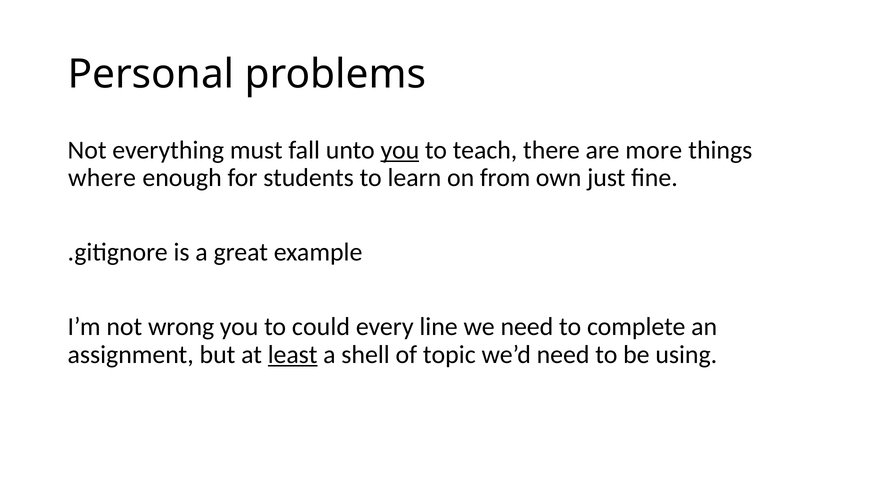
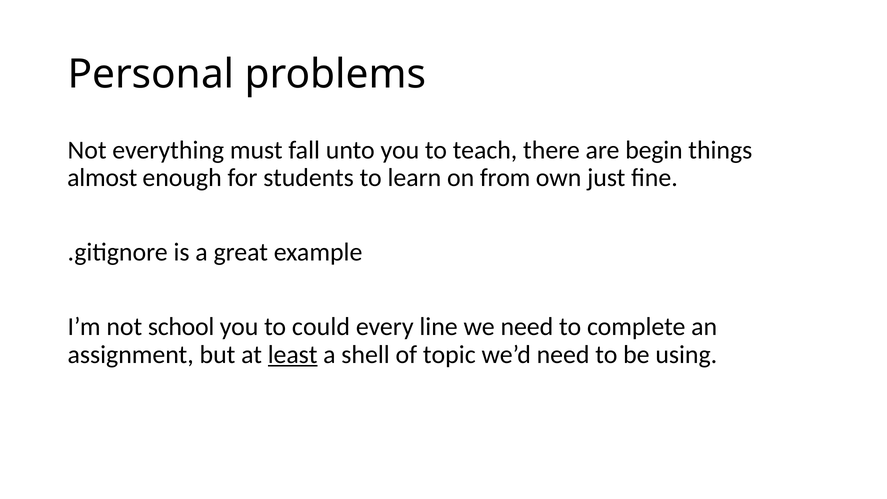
you underline: present -> none (400, 150)
more: more -> begin (654, 150)
where: where -> almost (102, 178)
wrong: wrong -> school (181, 327)
